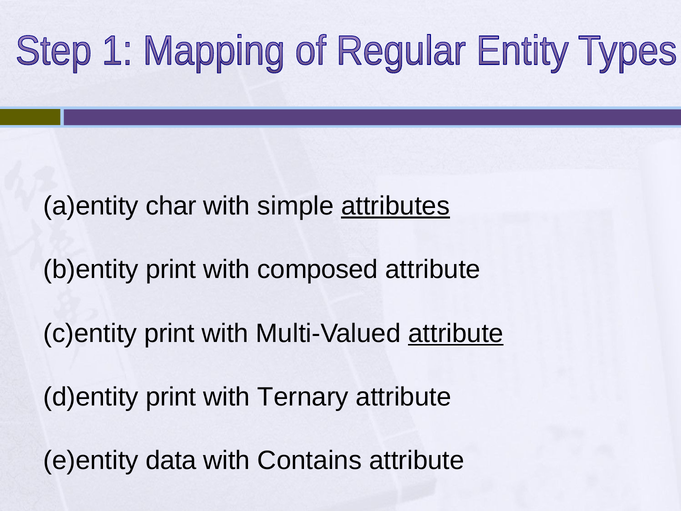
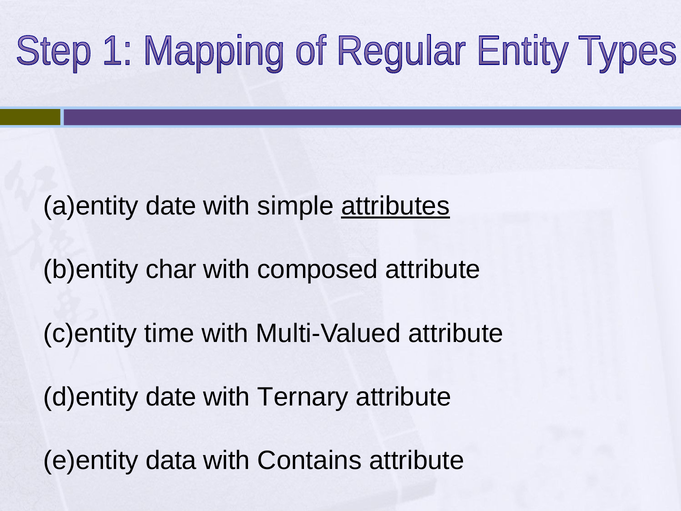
char: char -> date (171, 206)
print: print -> char (171, 270)
print: print -> time (169, 333)
attribute underline: present -> none (456, 333)
print: print -> date (171, 397)
